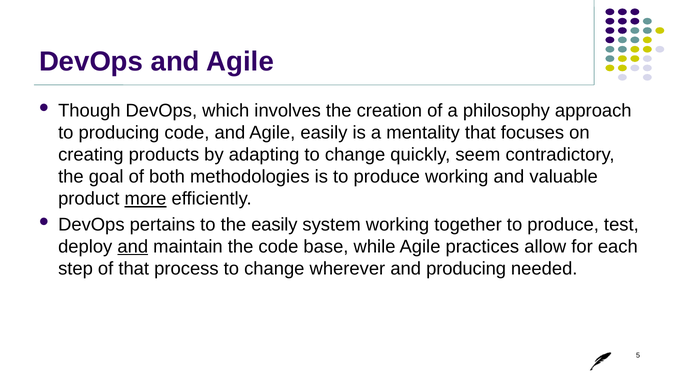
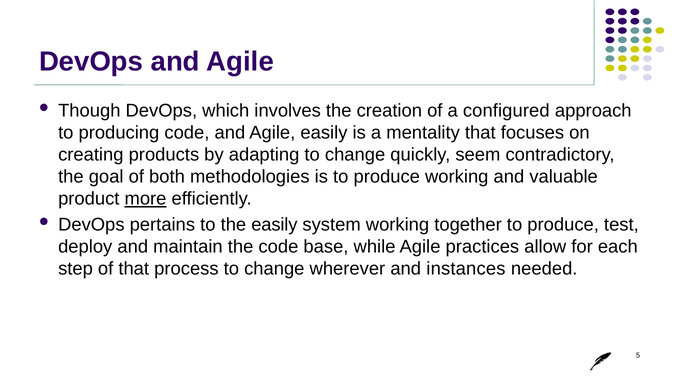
philosophy: philosophy -> configured (506, 111)
and underline: present -> none (133, 247)
and producing: producing -> instances (466, 269)
